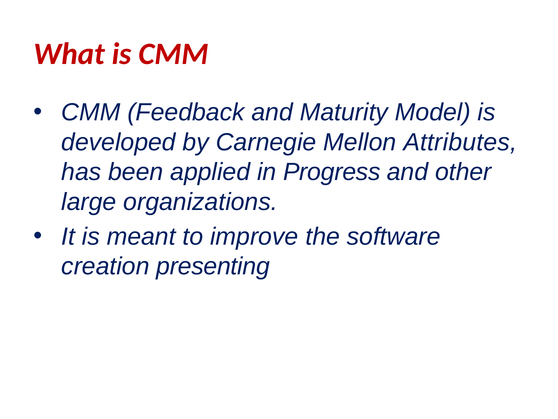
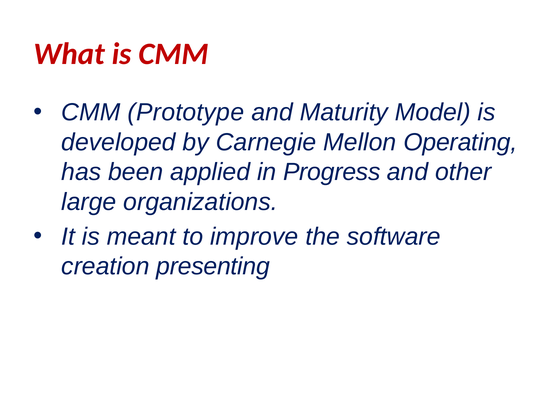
Feedback: Feedback -> Prototype (186, 112)
Attributes: Attributes -> Operating (460, 142)
